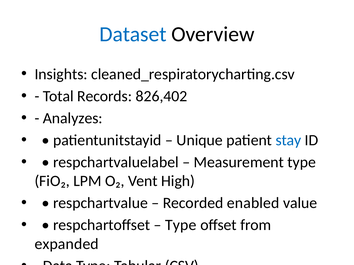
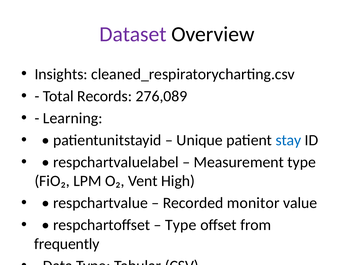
Dataset colour: blue -> purple (133, 34)
826,402: 826,402 -> 276,089 (162, 96)
Analyzes: Analyzes -> Learning (73, 118)
enabled: enabled -> monitor (253, 203)
expanded: expanded -> frequently (67, 244)
